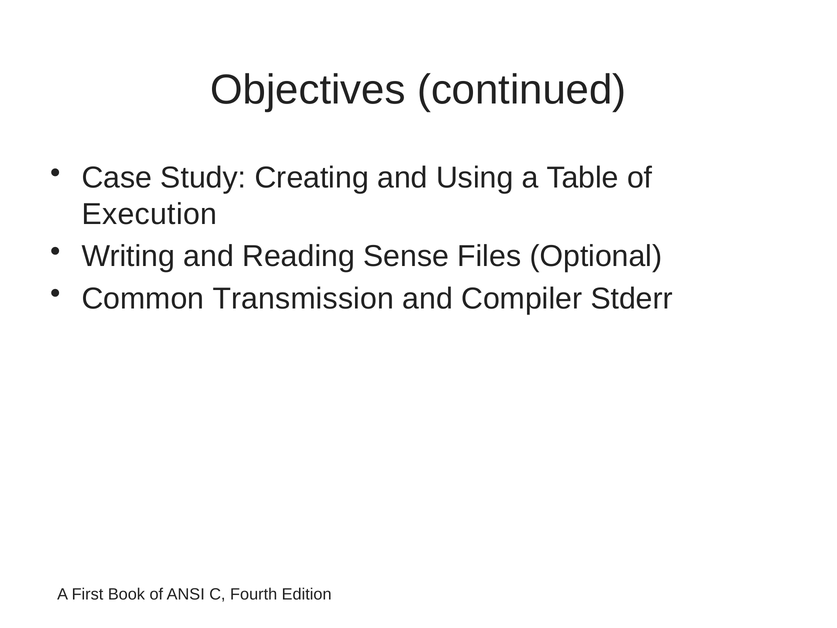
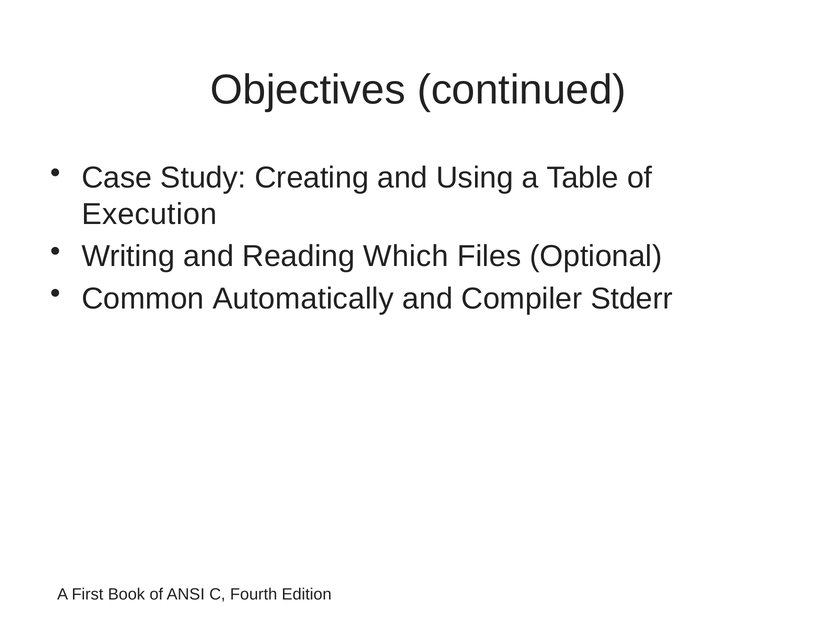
Sense: Sense -> Which (406, 256)
Transmission: Transmission -> Automatically (303, 299)
